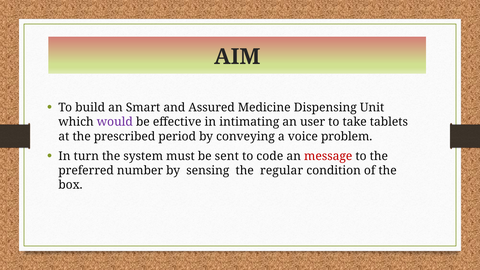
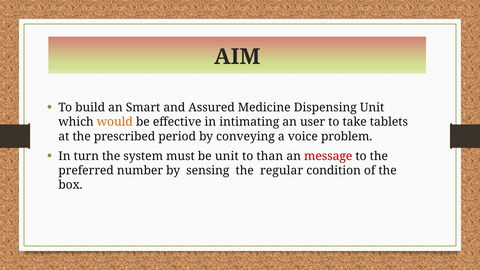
would colour: purple -> orange (115, 122)
be sent: sent -> unit (227, 156)
code: code -> than (270, 156)
